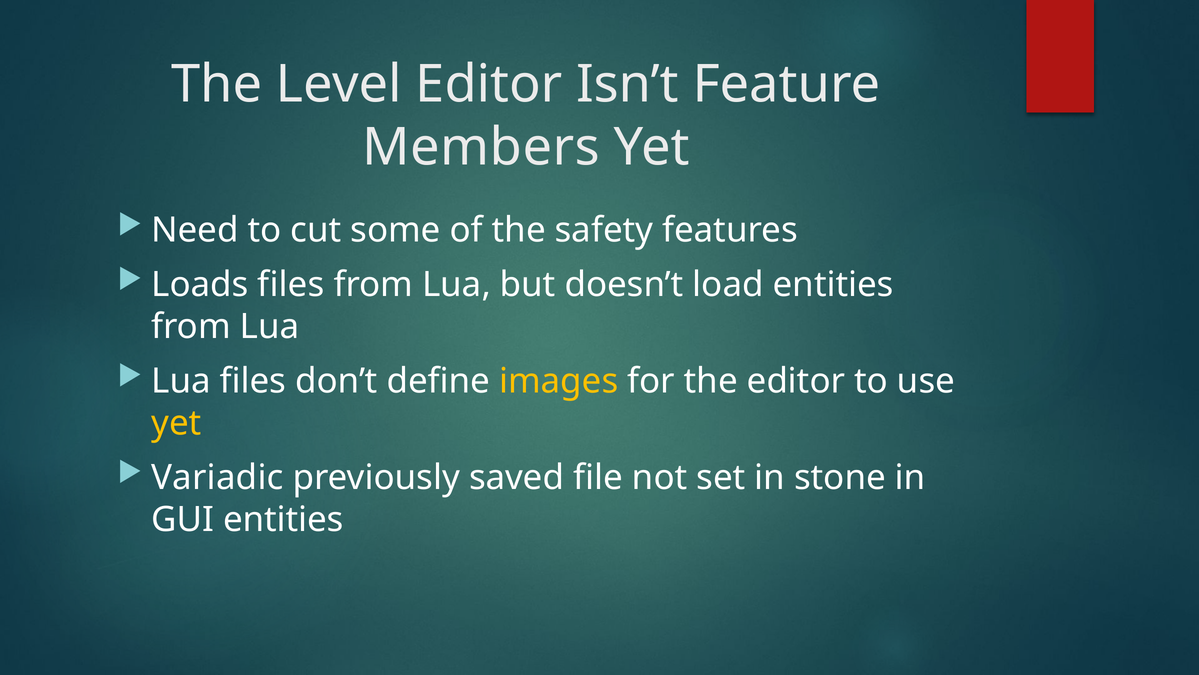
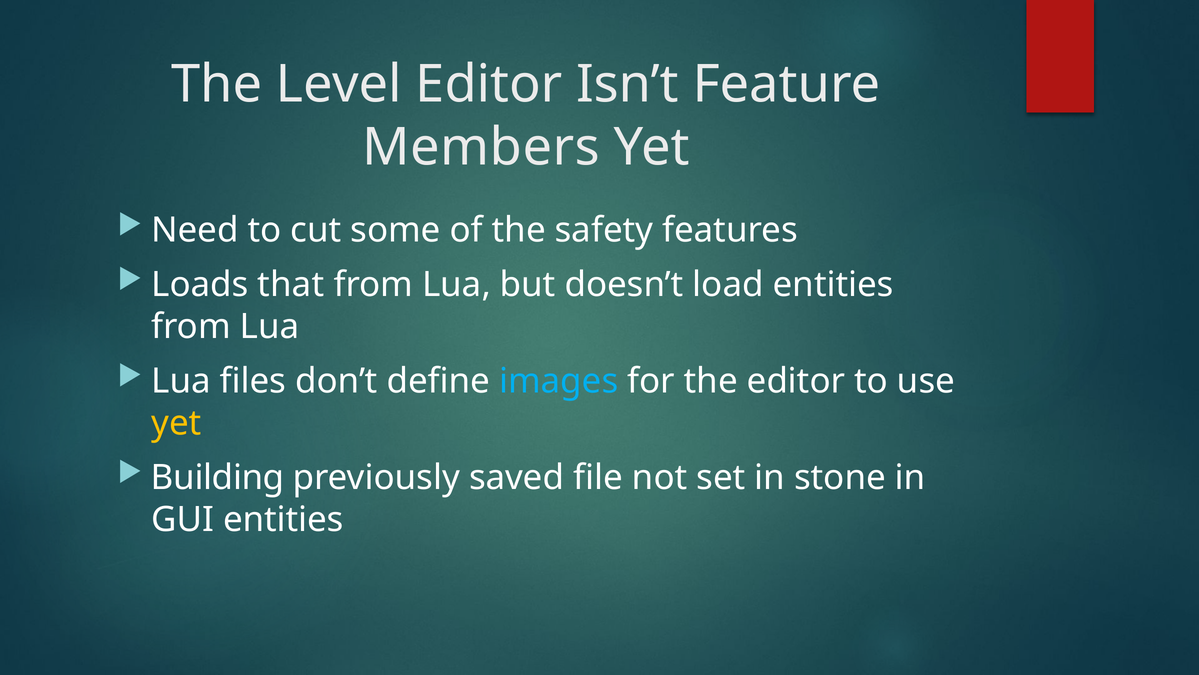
Loads files: files -> that (291, 284)
images colour: yellow -> light blue (559, 381)
Variadic: Variadic -> Building (218, 477)
